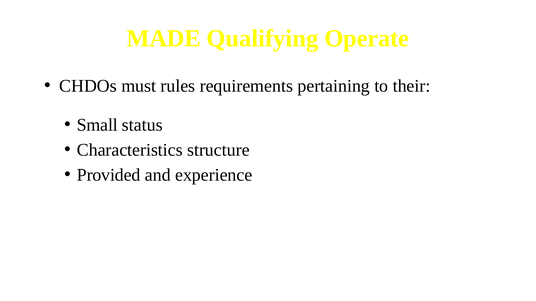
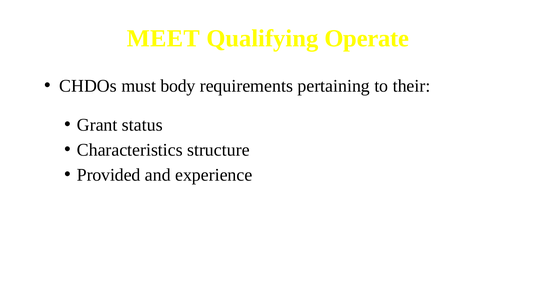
MADE: MADE -> MEET (163, 39)
rules: rules -> body (178, 86)
Small: Small -> Grant (97, 125)
